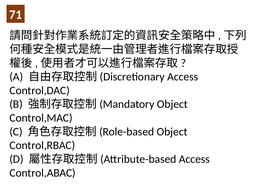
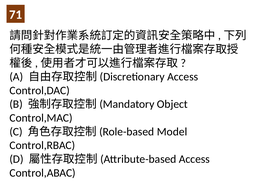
Object: Object -> Model (172, 131)
